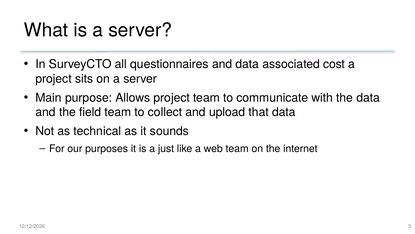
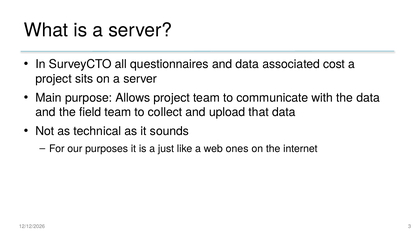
web team: team -> ones (237, 148)
